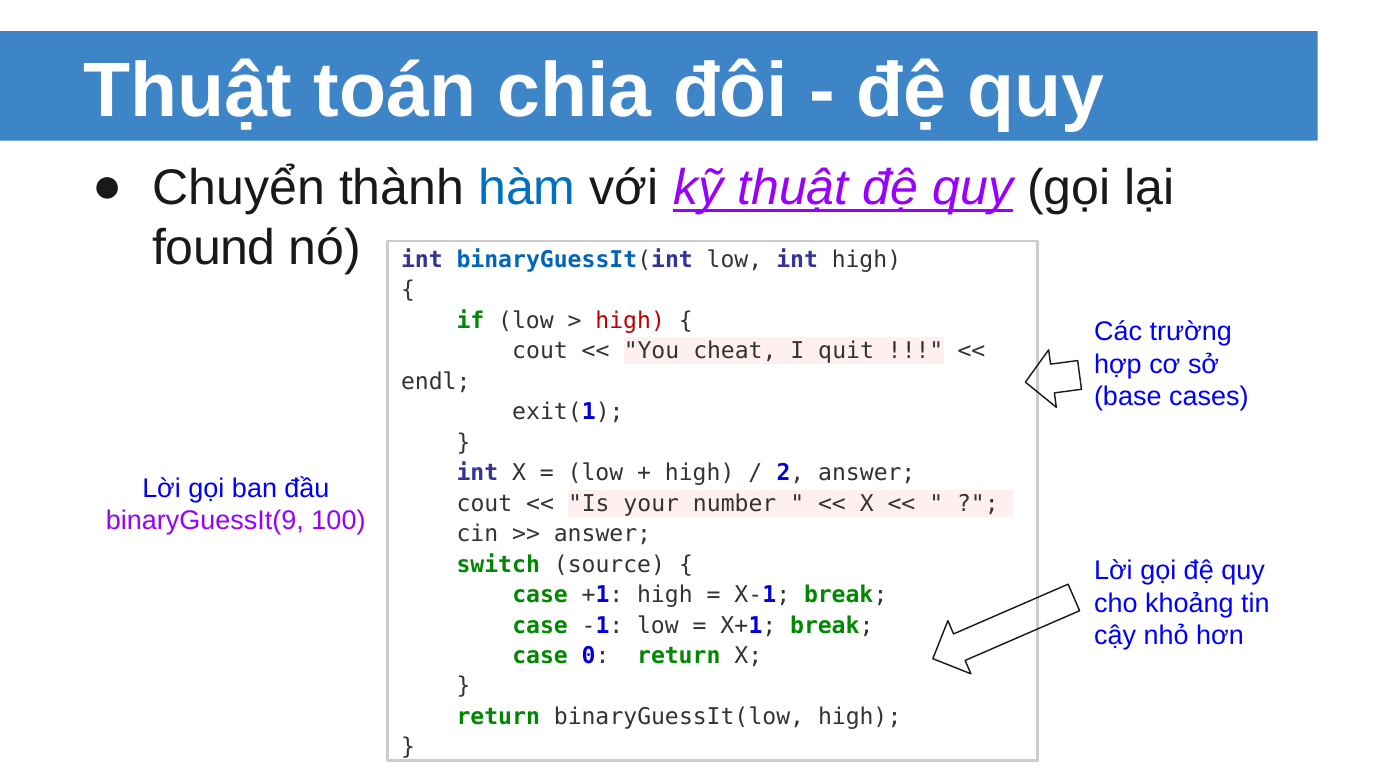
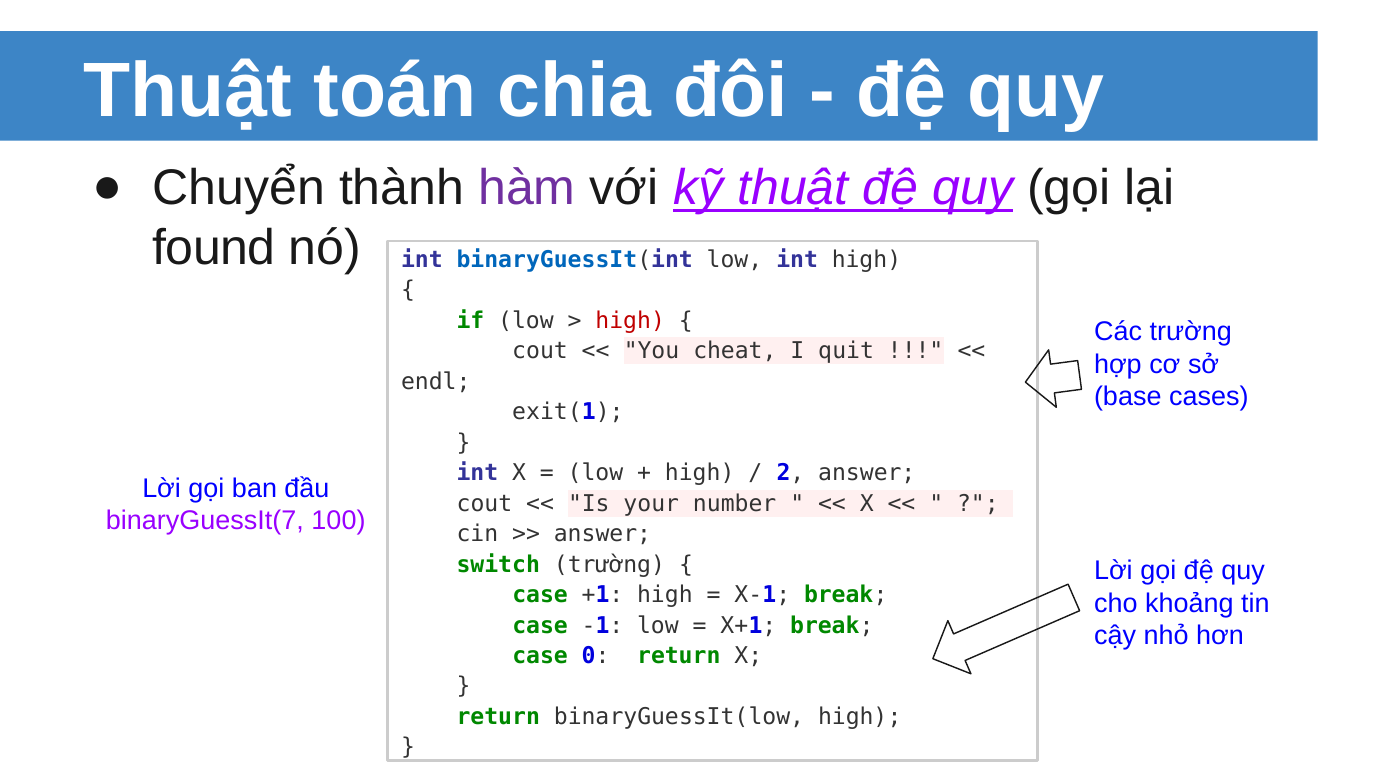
hàm colour: blue -> purple (527, 188)
binaryGuessIt(9: binaryGuessIt(9 -> binaryGuessIt(7 (205, 521)
switch source: source -> trường (609, 565)
